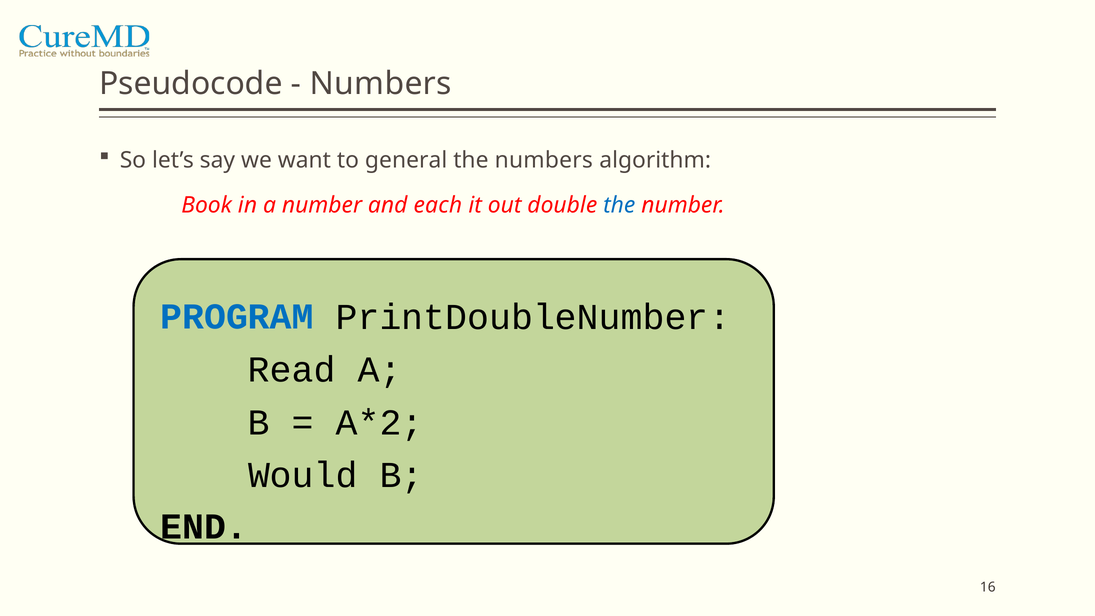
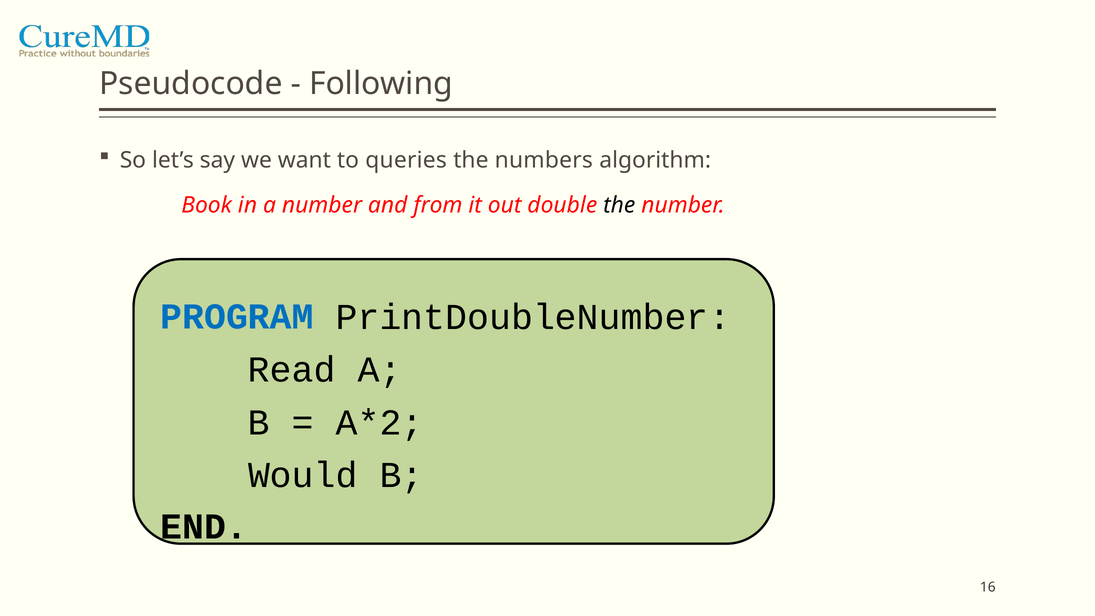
Numbers: Numbers -> Following (381, 84)
general: general -> queries (406, 160)
each: each -> from (438, 205)
the colour: blue -> black (619, 205)
